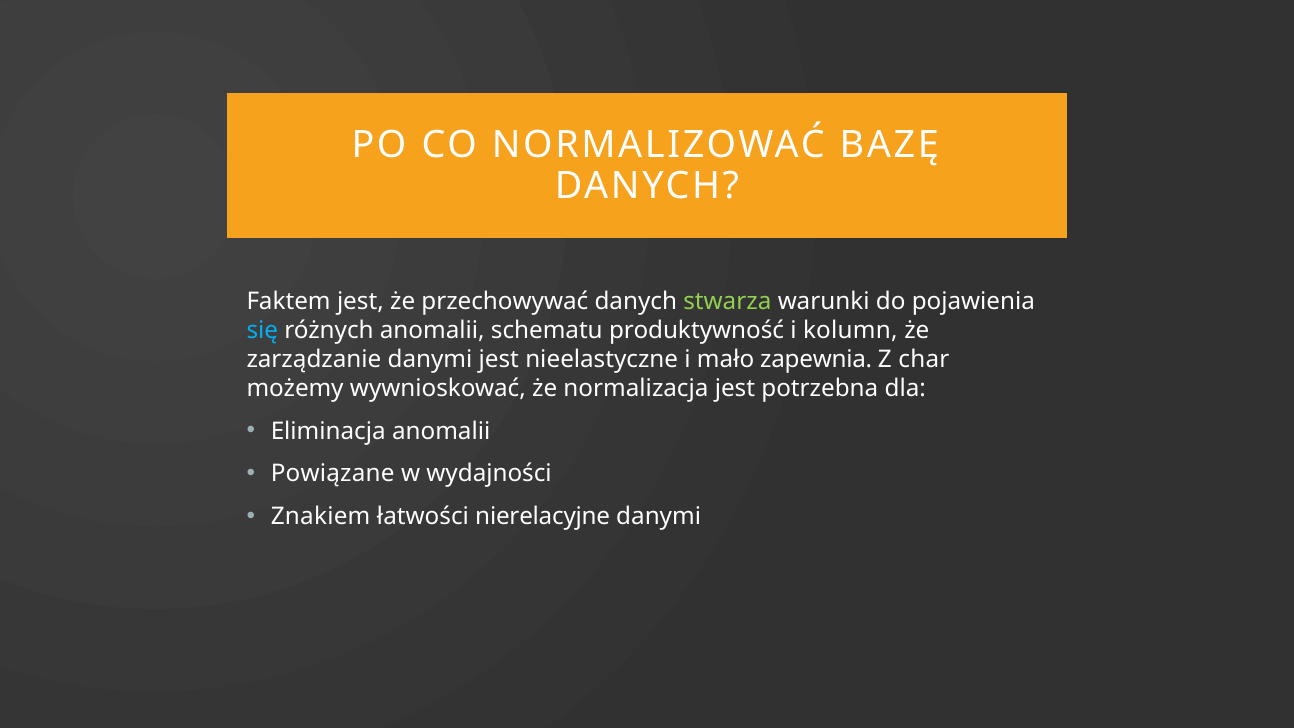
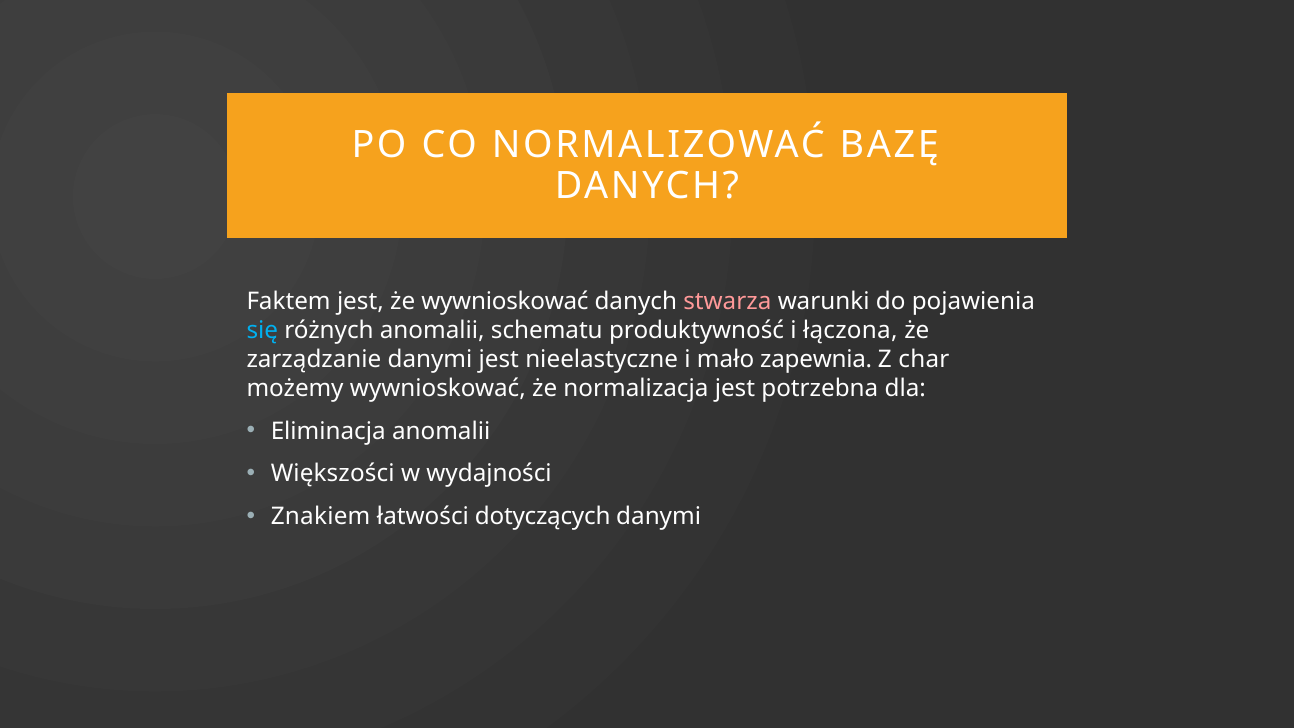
że przechowywać: przechowywać -> wywnioskować (505, 301)
stwarza colour: light green -> pink (727, 301)
kolumn: kolumn -> łączona (850, 330)
Powiązane: Powiązane -> Większości (333, 474)
nierelacyjne: nierelacyjne -> dotyczących (543, 516)
